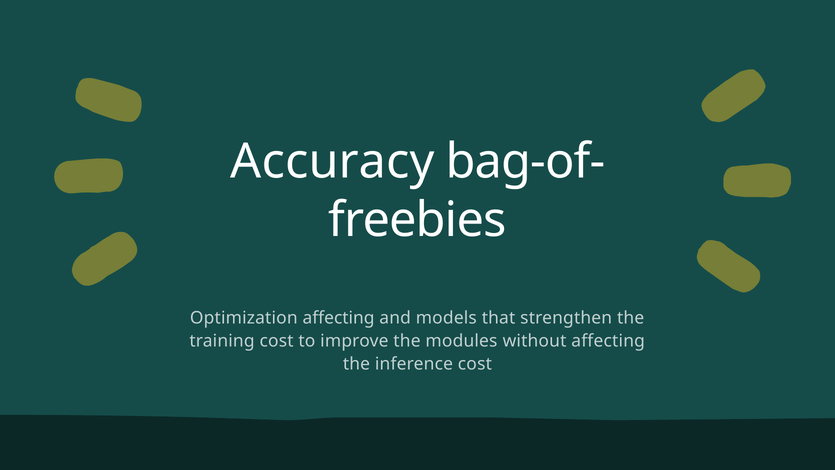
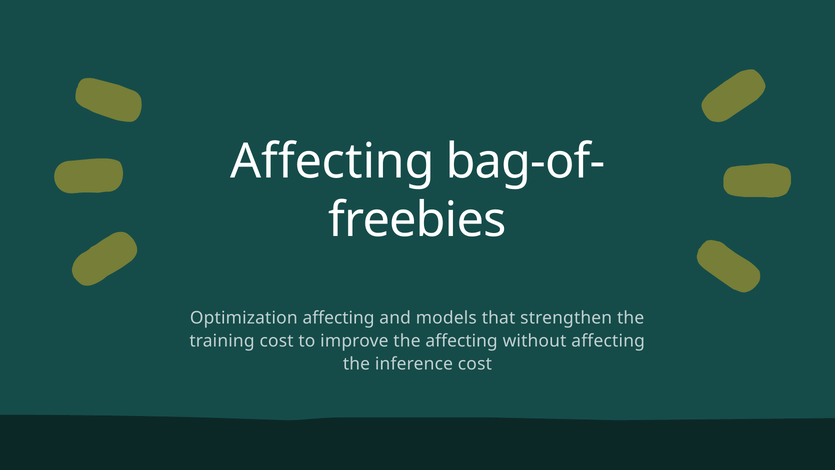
Accuracy: Accuracy -> Affecting (333, 162)
the modules: modules -> affecting (462, 341)
